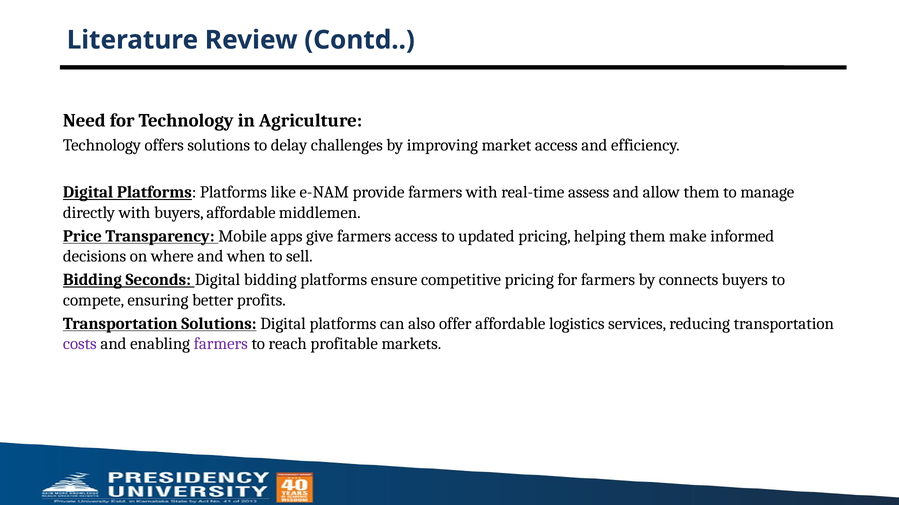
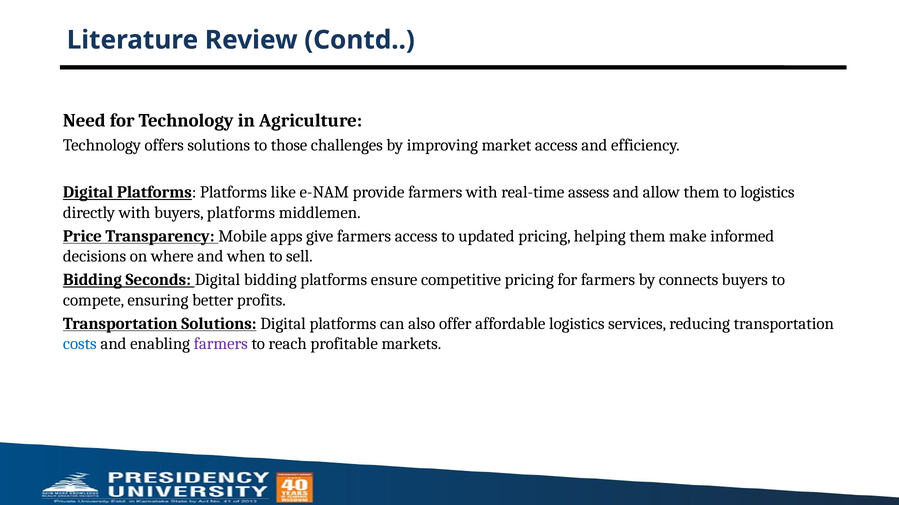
delay: delay -> those (289, 145)
to manage: manage -> logistics (767, 193)
buyers affordable: affordable -> platforms (241, 213)
costs colour: purple -> blue (80, 344)
